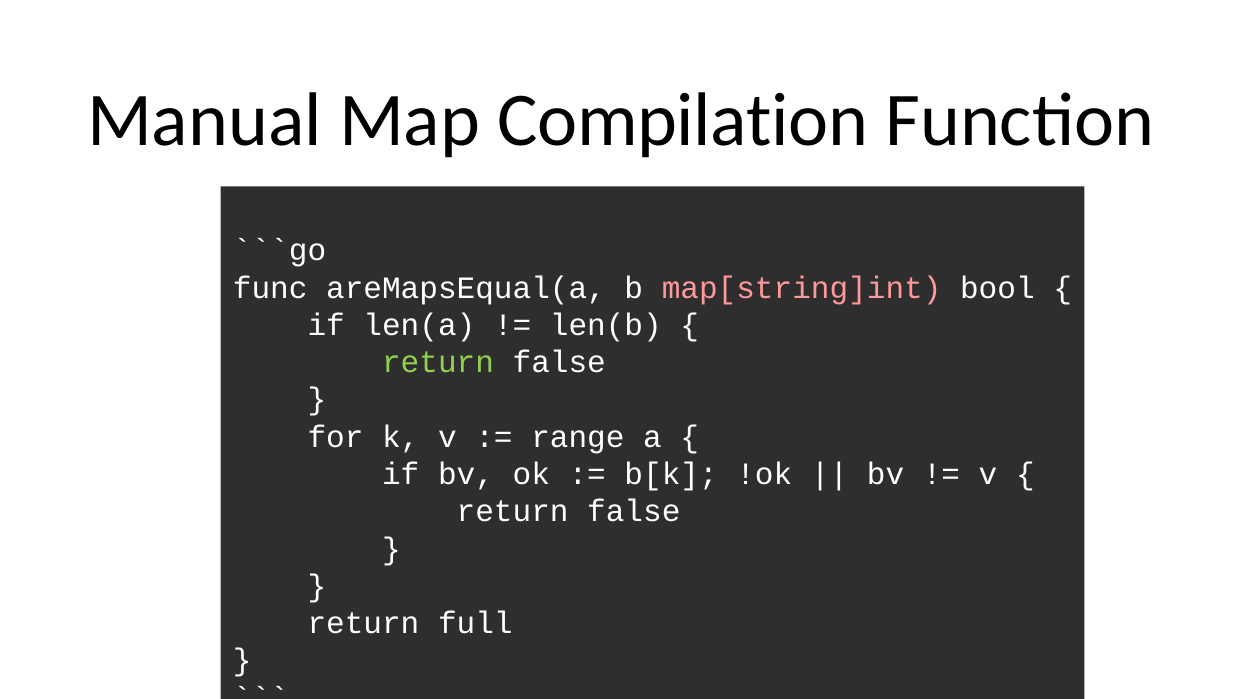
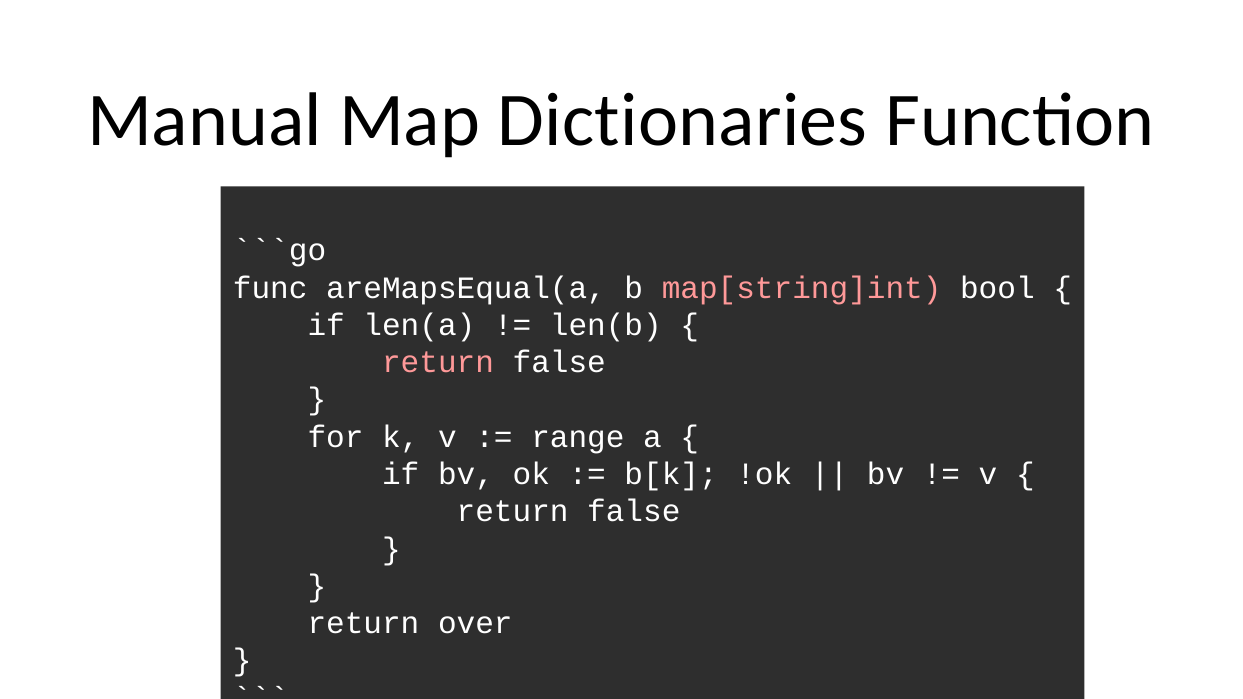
Compilation: Compilation -> Dictionaries (682, 120)
return colour: light green -> pink (438, 362)
full: full -> over (475, 624)
